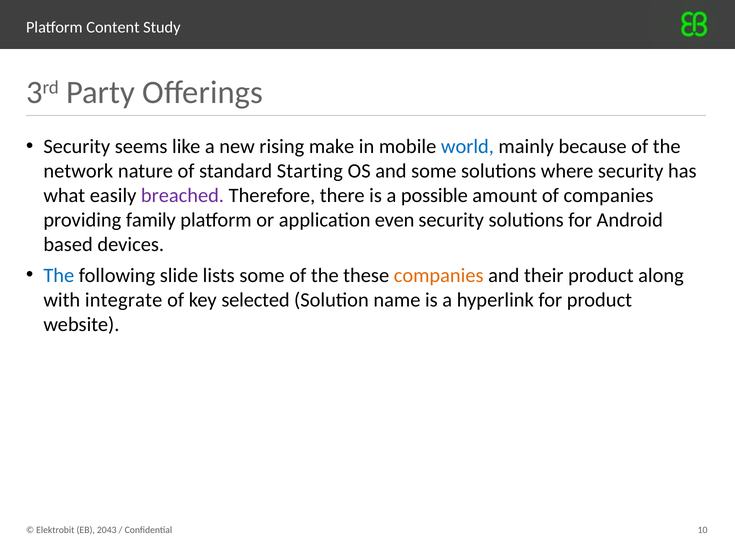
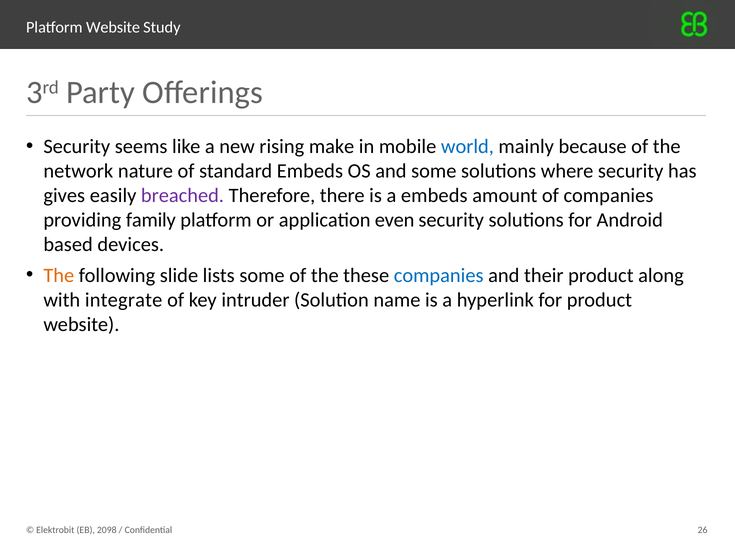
Platform Content: Content -> Website (113, 27)
standard Starting: Starting -> Embeds (310, 171)
what: what -> gives (64, 196)
a possible: possible -> embeds (434, 196)
The colour: blue -> orange (59, 275)
companies colour: orange -> blue (439, 275)
selected: selected -> intruder (255, 300)
2043: 2043 -> 2098 (107, 530)
10: 10 -> 26 (703, 530)
